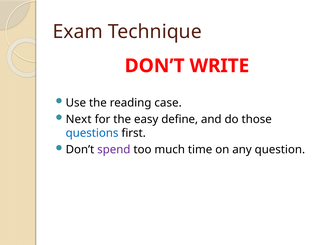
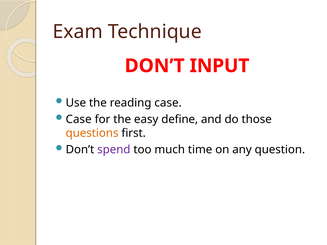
WRITE: WRITE -> INPUT (219, 66)
Next: Next -> Case (79, 119)
questions colour: blue -> orange (92, 133)
